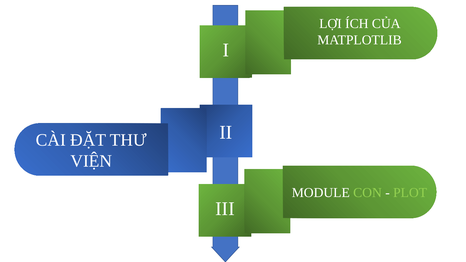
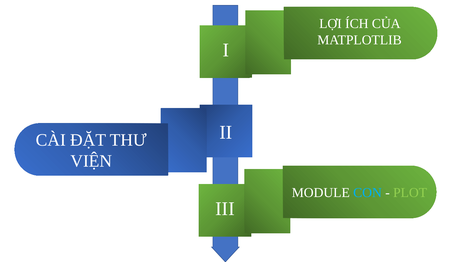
CON colour: light green -> light blue (368, 193)
